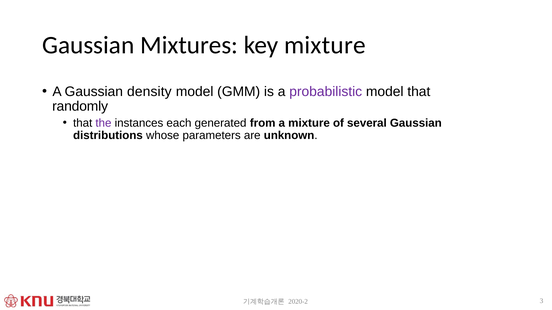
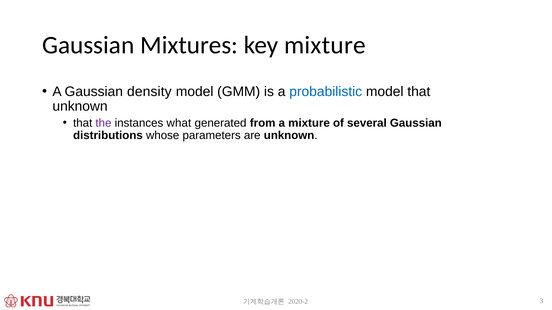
probabilistic colour: purple -> blue (326, 92)
randomly: randomly -> unknown (80, 107)
each: each -> what (179, 123)
